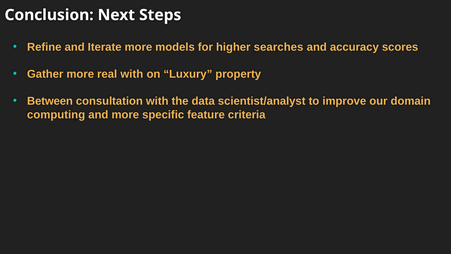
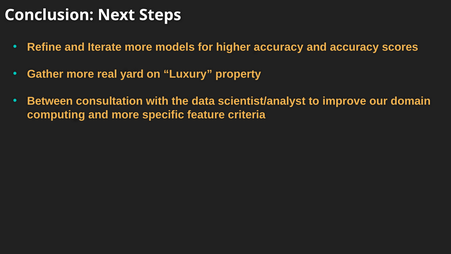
higher searches: searches -> accuracy (279, 47)
real with: with -> yard (132, 74)
